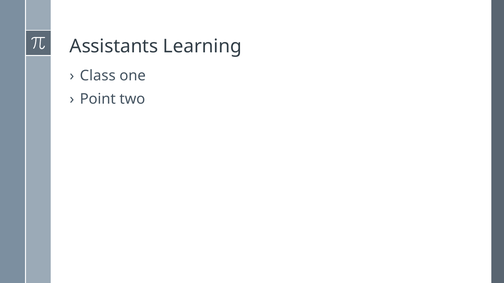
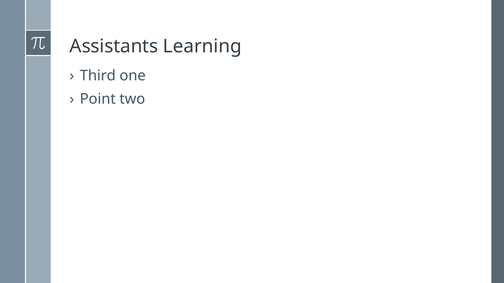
Class: Class -> Third (98, 76)
